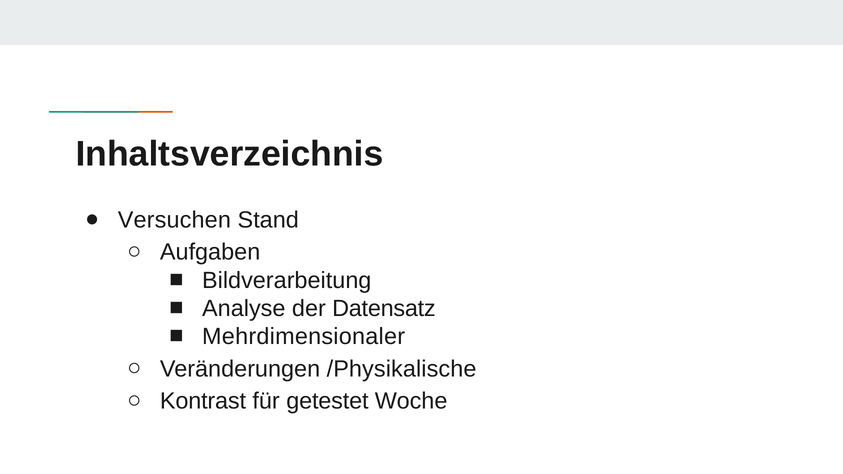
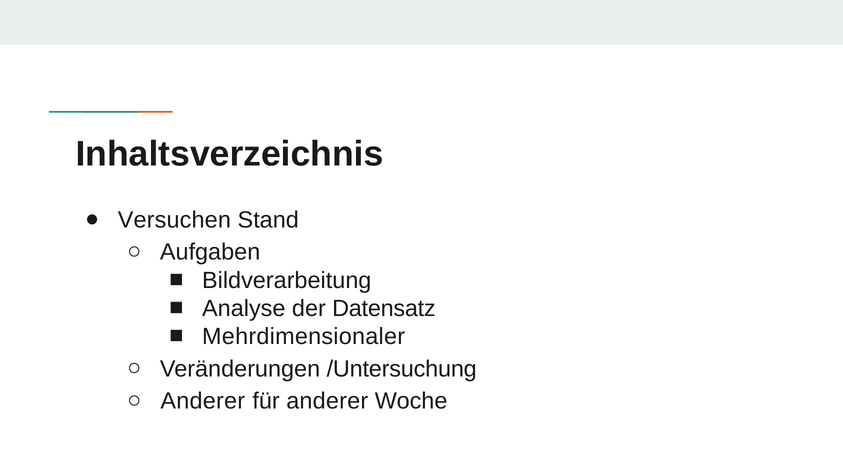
/Physikalische: /Physikalische -> /Untersuchung (402, 369)
Kontrast: Kontrast -> Anderer (203, 401)
für getestet: getestet -> anderer (327, 401)
